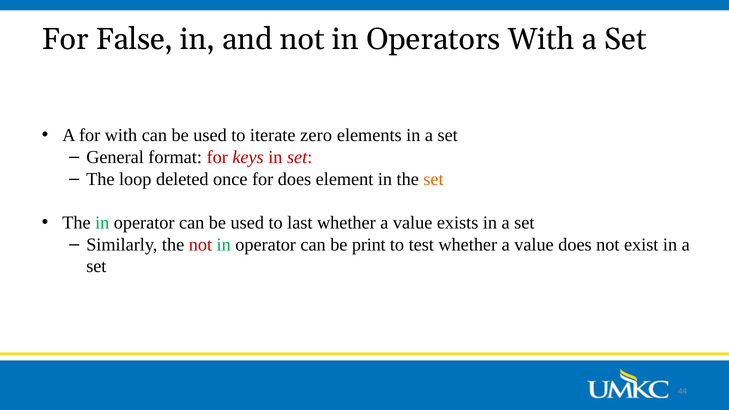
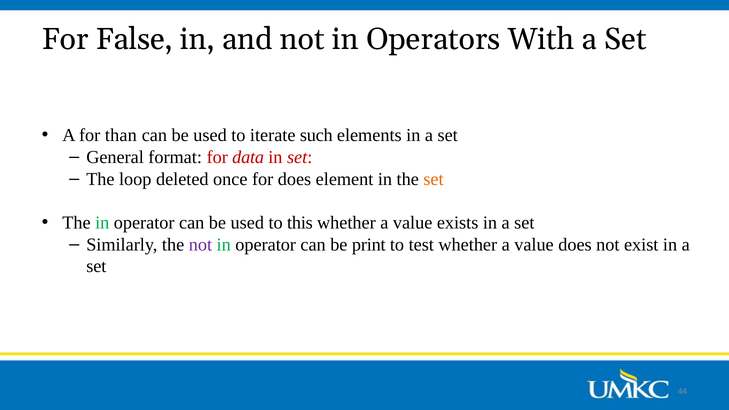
for with: with -> than (121, 135)
zero: zero -> such (316, 135)
keys: keys -> data (248, 157)
last: last -> this (300, 223)
not colour: red -> purple (200, 245)
